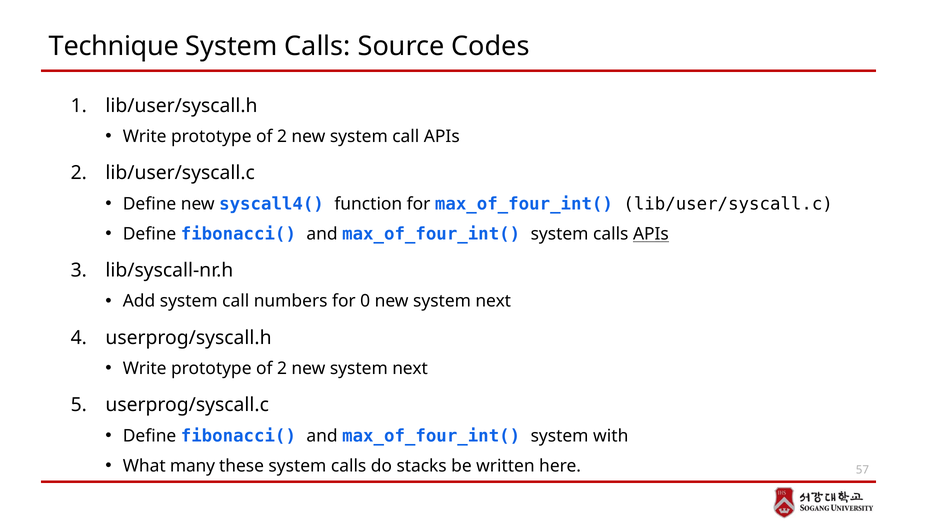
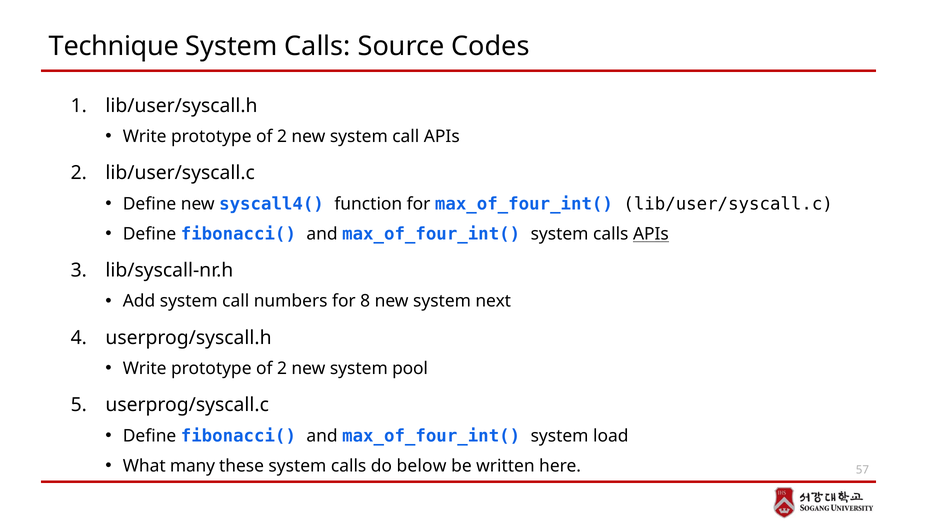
0: 0 -> 8 (365, 301)
2 new system next: next -> pool (410, 369)
with: with -> load (611, 436)
stacks: stacks -> below (421, 466)
